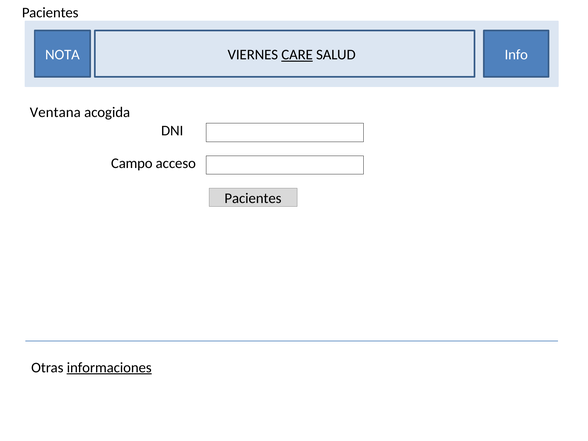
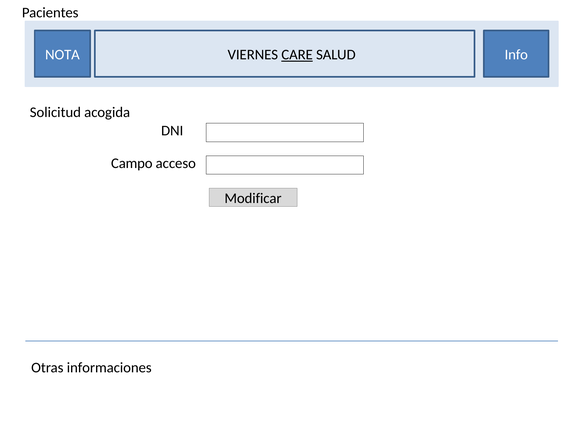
Ventana: Ventana -> Solicitud (55, 112)
Pacientes: Pacientes -> Modificar (253, 198)
informaciones underline: present -> none (109, 368)
